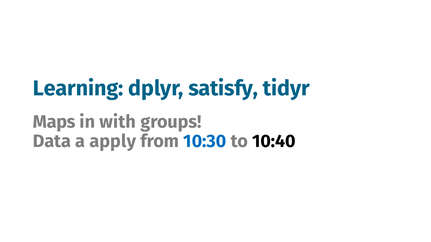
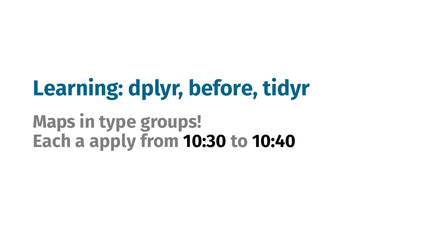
satisfy: satisfy -> before (223, 89)
with: with -> type (118, 122)
Data: Data -> Each (52, 142)
10:30 colour: blue -> black (205, 142)
